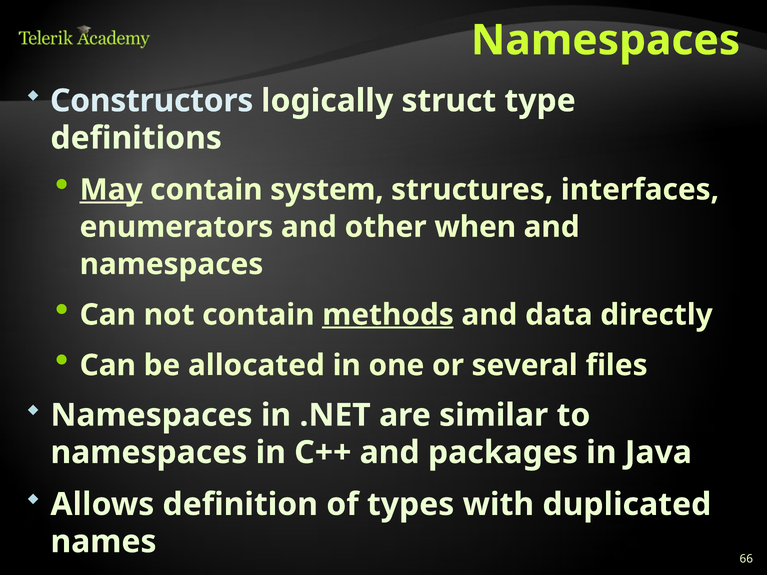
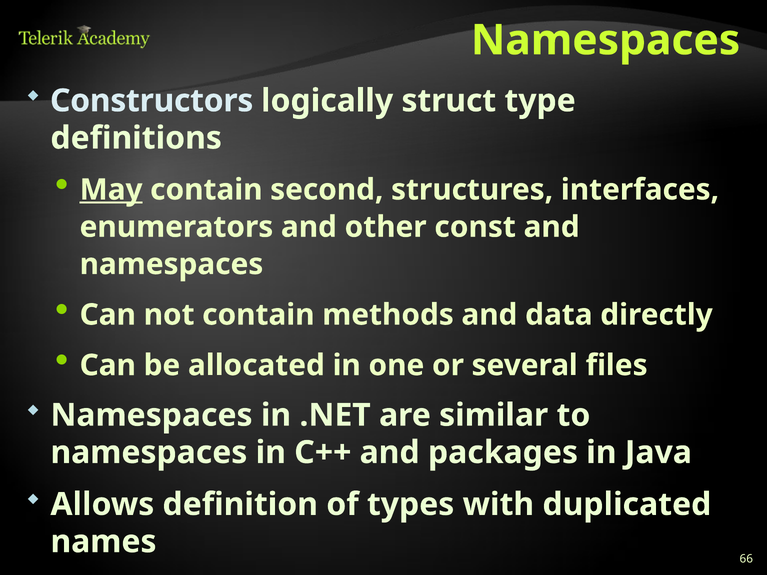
system: system -> second (327, 190)
when: when -> const (475, 227)
methods underline: present -> none (388, 315)
